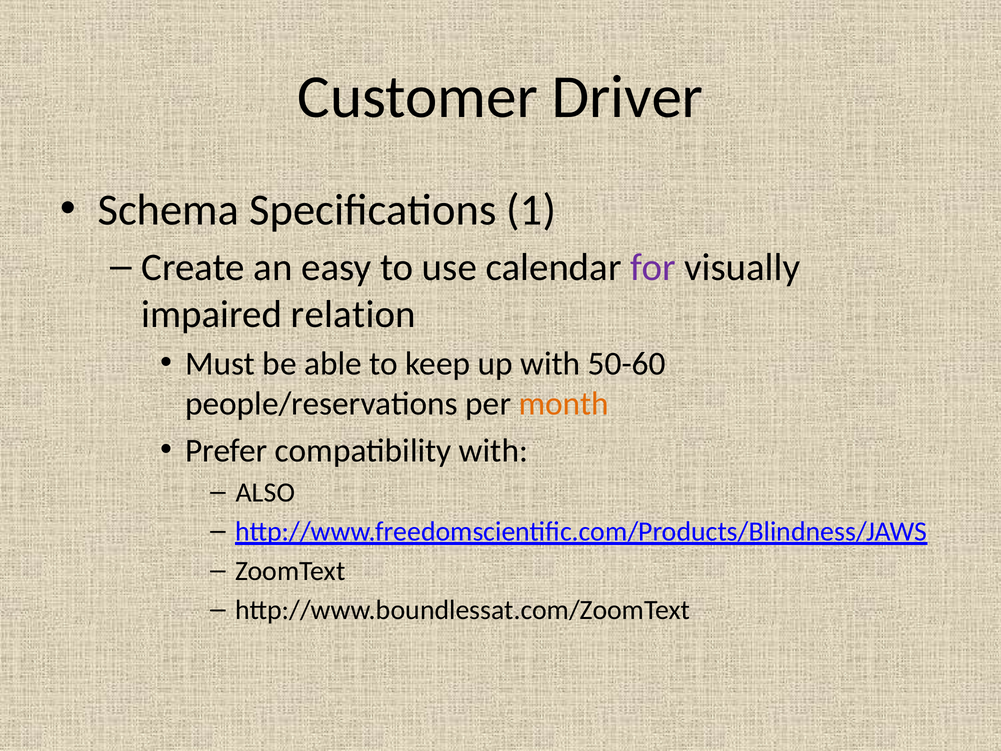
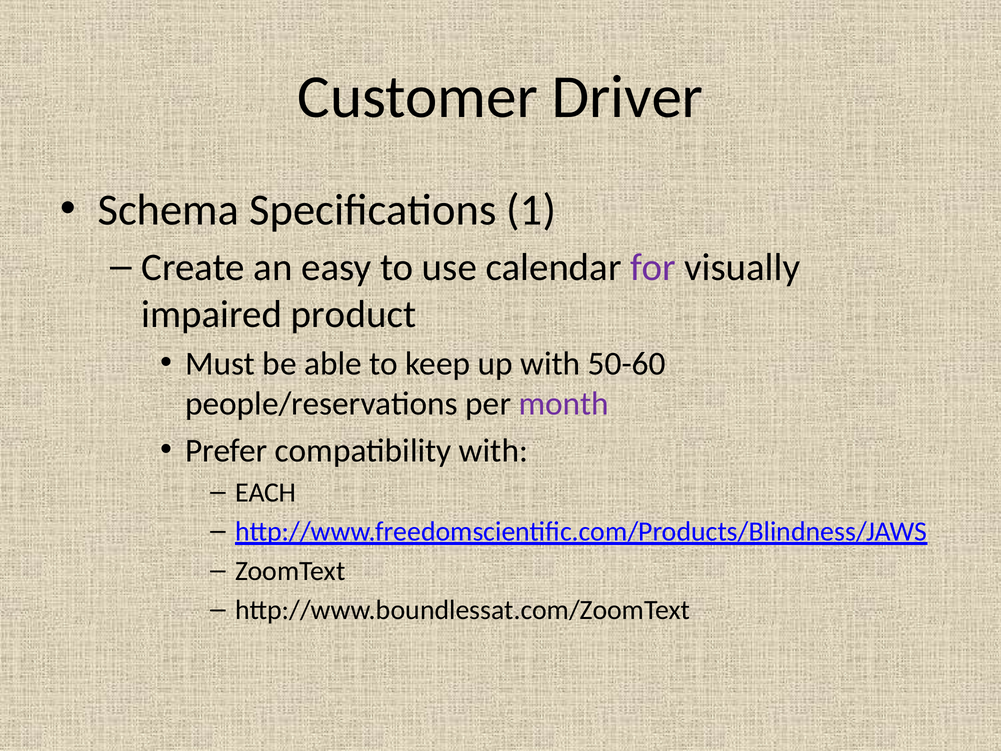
relation: relation -> product (353, 314)
month colour: orange -> purple (564, 404)
ALSO: ALSO -> EACH (266, 492)
